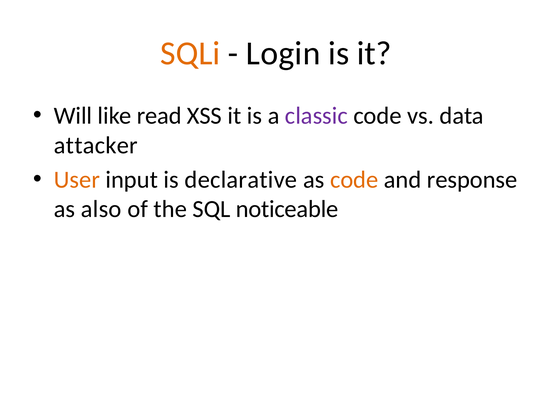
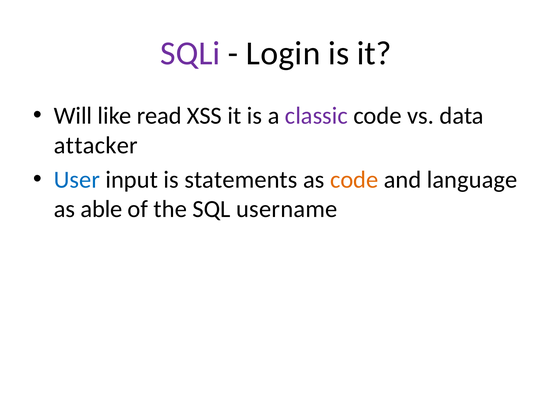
SQLi colour: orange -> purple (190, 53)
User colour: orange -> blue (77, 180)
declarative: declarative -> statements (241, 180)
response: response -> language (472, 180)
also: also -> able (101, 209)
noticeable: noticeable -> username (287, 209)
